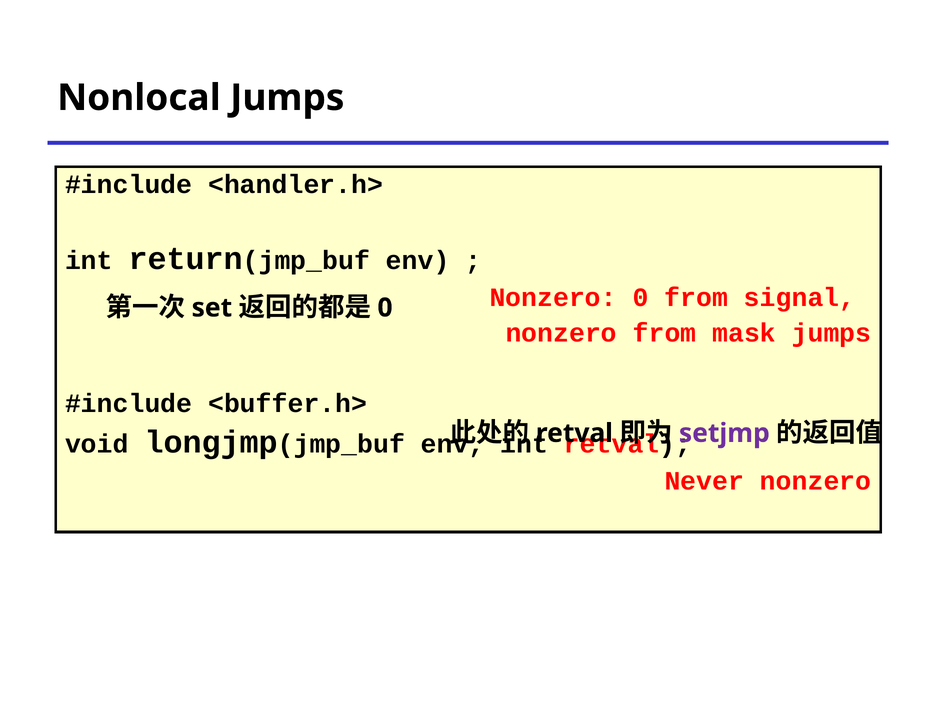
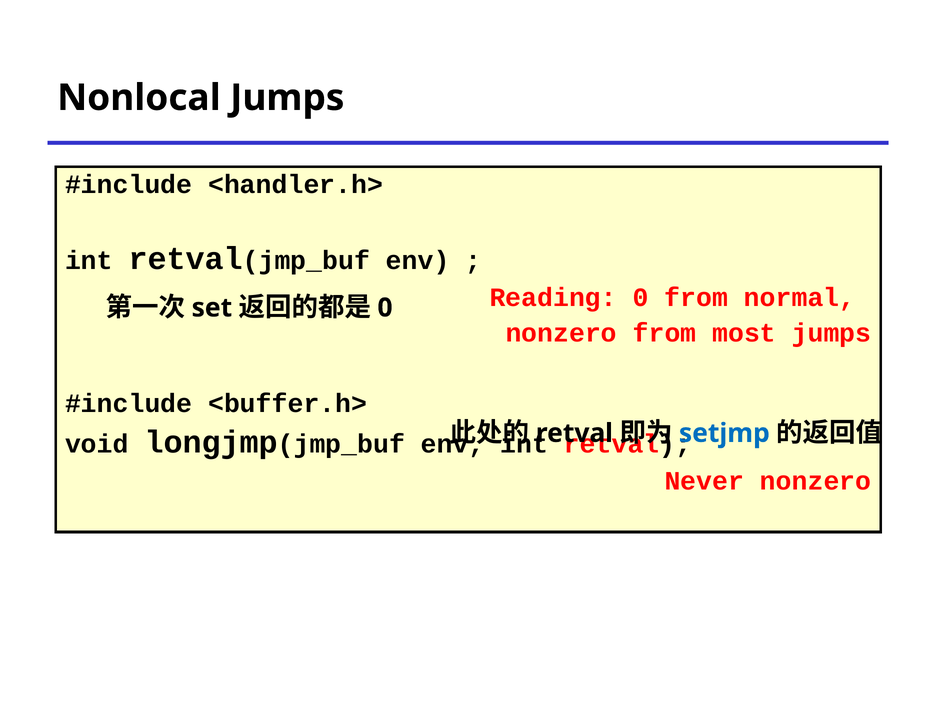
return: return -> retval (186, 259)
Nonzero: Nonzero -> Reading (553, 298)
signal: signal -> normal (800, 298)
mask: mask -> most (744, 333)
setjmp colour: purple -> blue (724, 433)
